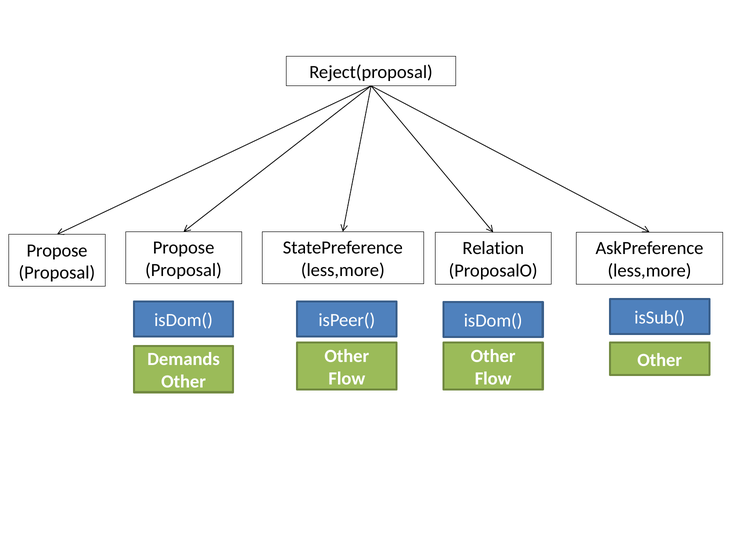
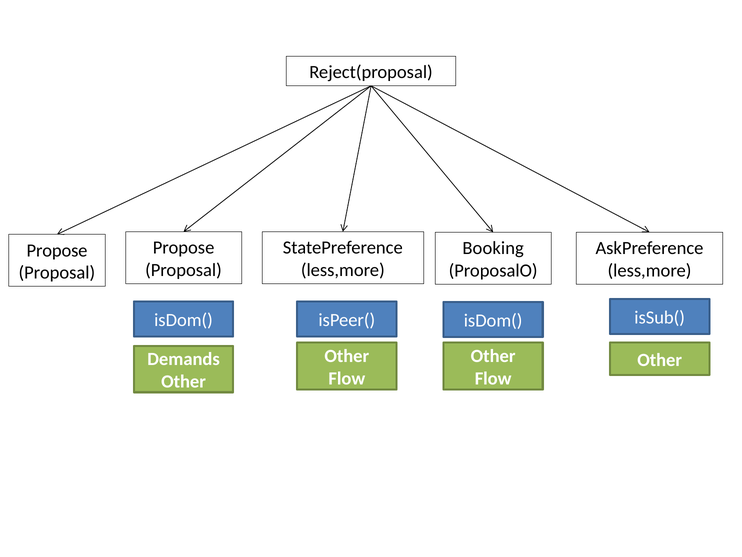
Relation: Relation -> Booking (493, 248)
